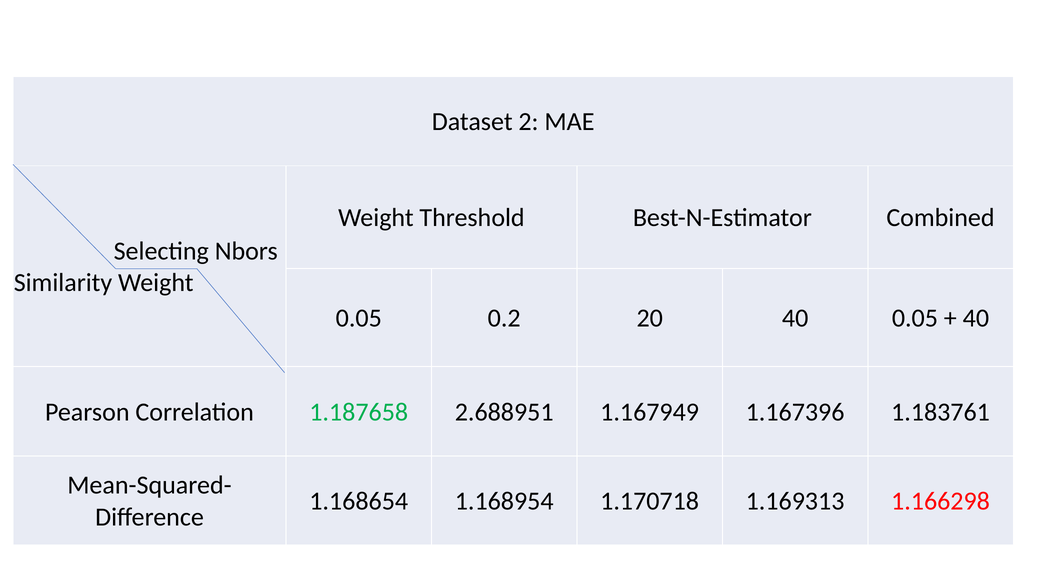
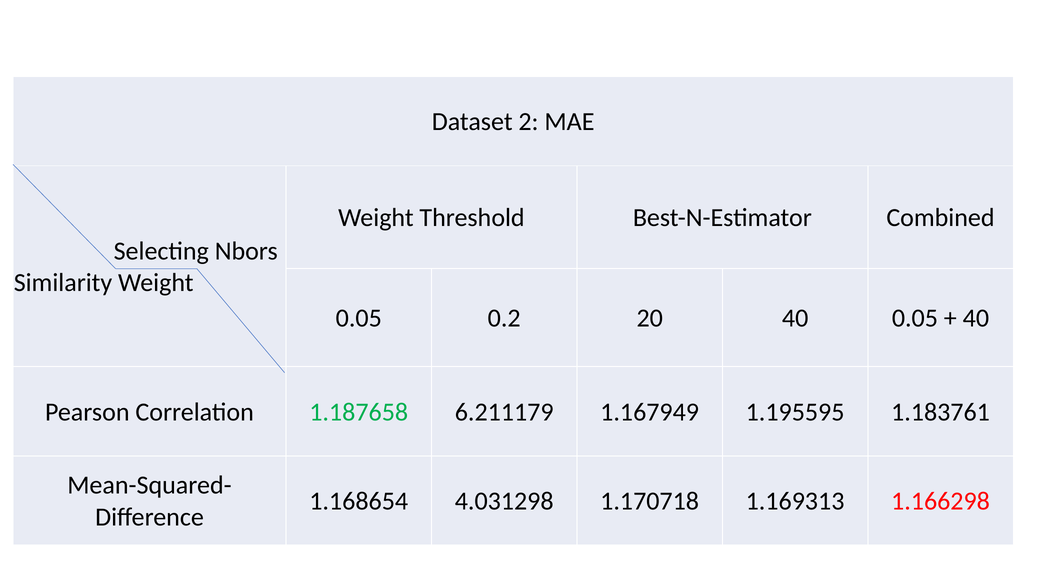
2.688951: 2.688951 -> 6.211179 (504, 412)
1.167396: 1.167396 -> 1.195595 (795, 412)
1.168954: 1.168954 -> 4.031298 (504, 501)
